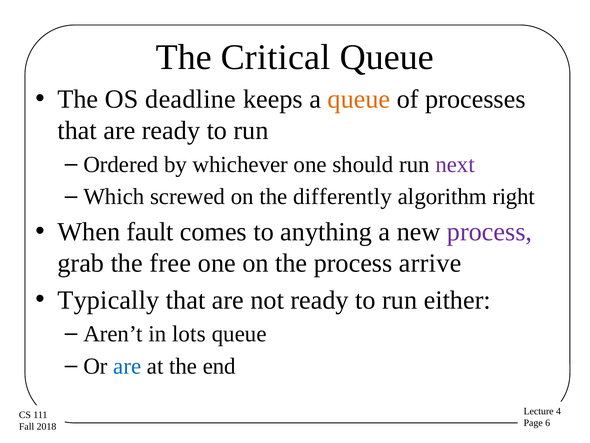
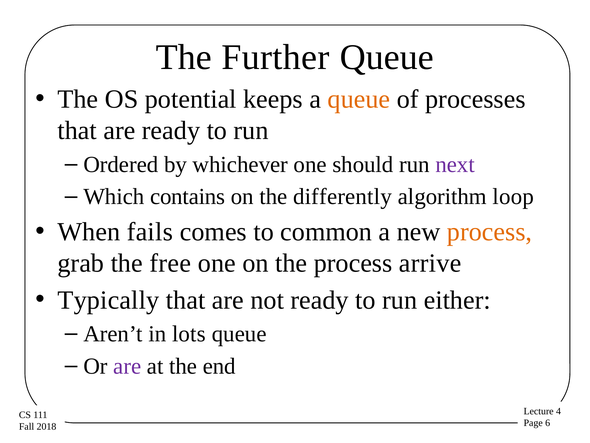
Critical: Critical -> Further (276, 57)
deadline: deadline -> potential (191, 99)
screwed: screwed -> contains (188, 197)
right: right -> loop (513, 197)
fault: fault -> fails (150, 232)
anything: anything -> common (326, 232)
process colour: purple -> orange (490, 232)
are colour: blue -> purple (127, 366)
